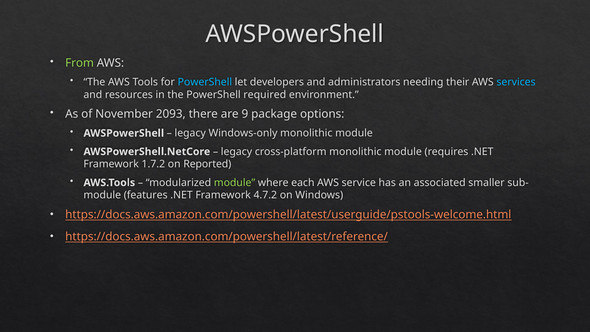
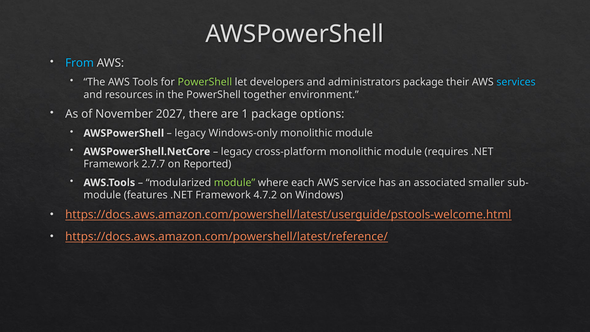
From colour: light green -> light blue (80, 63)
PowerShell colour: light blue -> light green (205, 82)
administrators needing: needing -> package (423, 82)
required: required -> together (265, 95)
2093: 2093 -> 2027 (171, 114)
9: 9 -> 1 (245, 114)
1.7.2: 1.7.2 -> 2.7.7 (153, 164)
